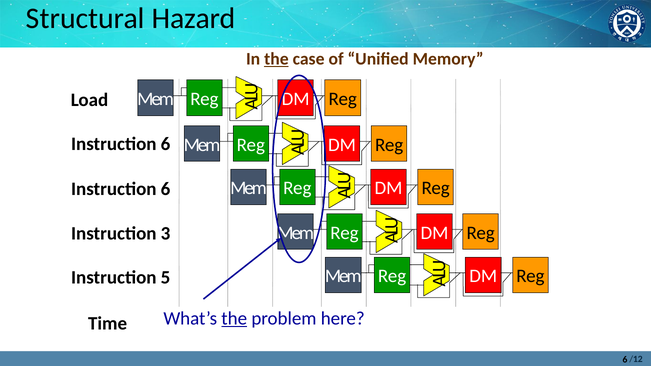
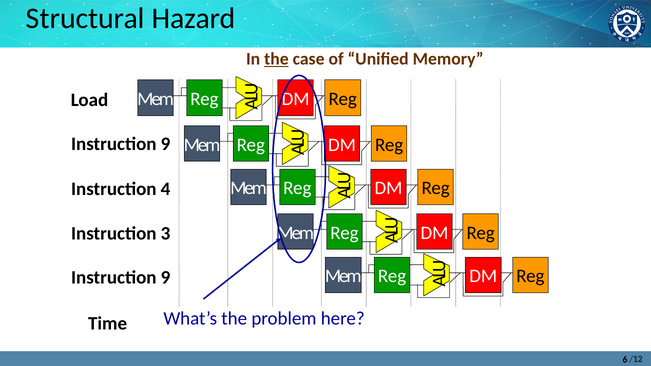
6: 6 -> 9 (166, 144)
6: 6 -> 4 (166, 189)
5: 5 -> 9 (166, 277)
the underline: present -> none (234, 319)
